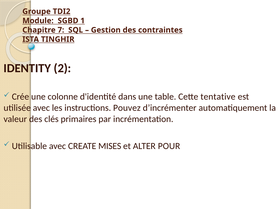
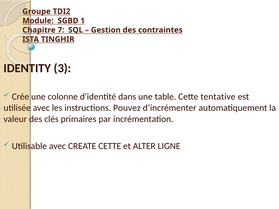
2: 2 -> 3 (62, 68)
CREATE MISES: MISES -> CETTE (110, 146)
POUR: POUR -> LIGNE (169, 146)
